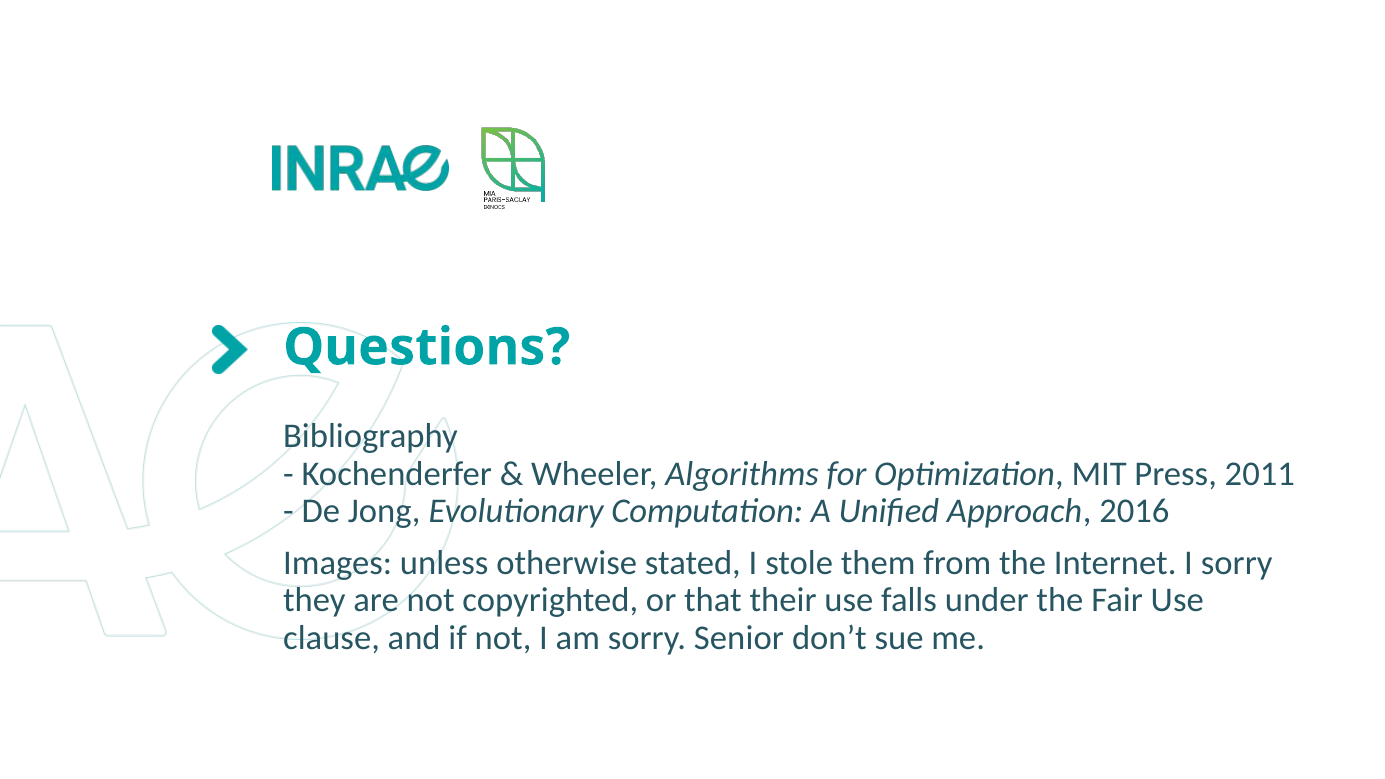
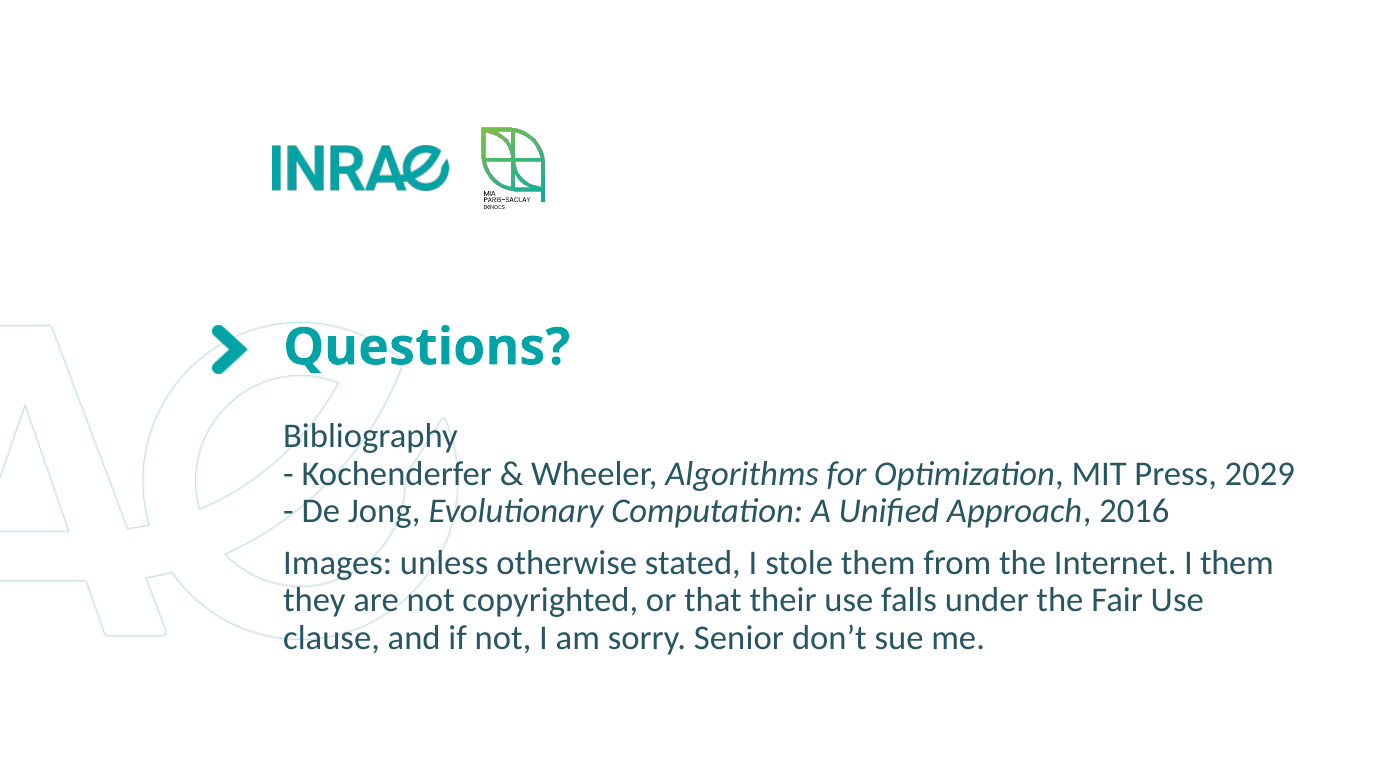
2011: 2011 -> 2029 (1260, 474)
I sorry: sorry -> them (1237, 563)
